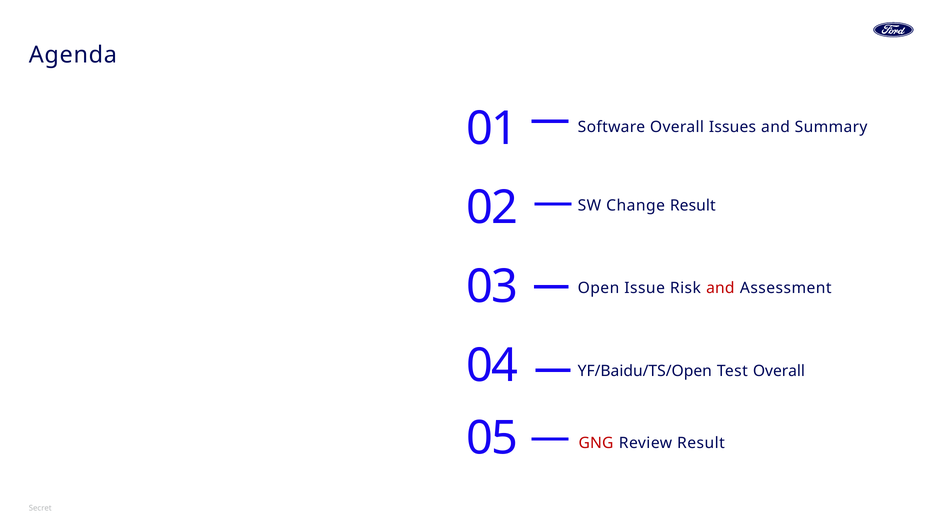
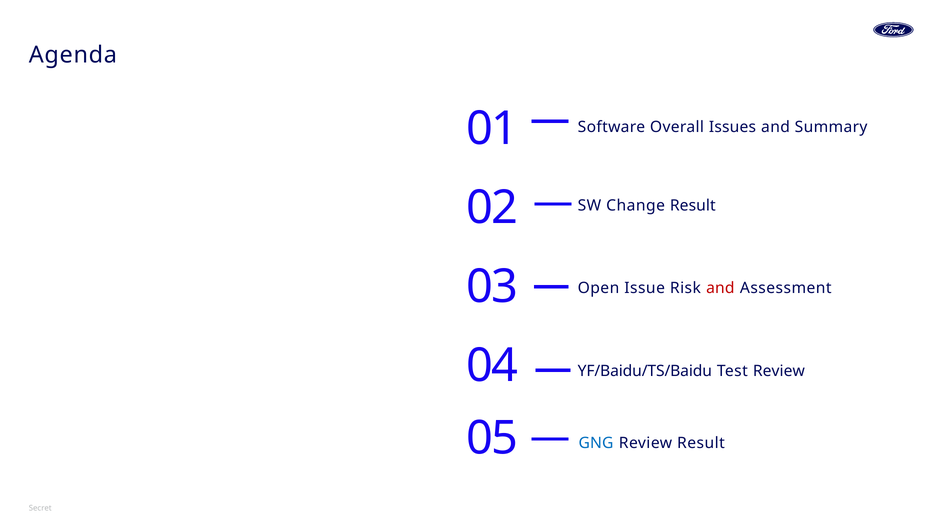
YF/Baidu/TS/Open: YF/Baidu/TS/Open -> YF/Baidu/TS/Baidu (645, 371)
Test Overall: Overall -> Review (779, 371)
GNG colour: red -> blue (596, 443)
